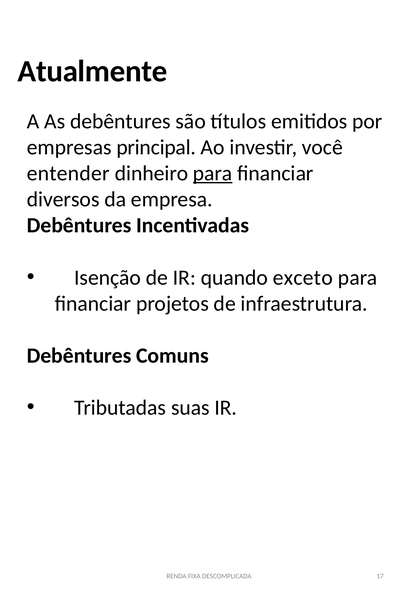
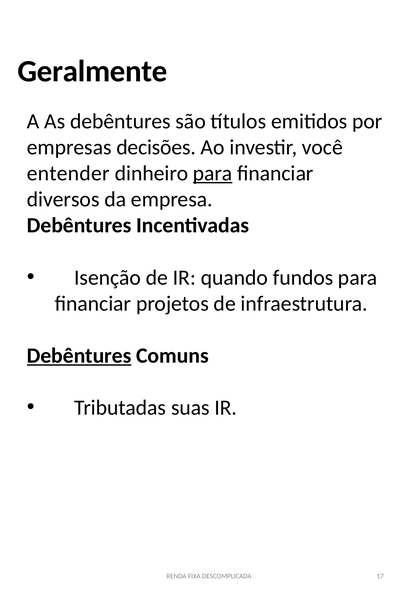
Atualmente: Atualmente -> Geralmente (92, 71)
principal: principal -> decisões (156, 147)
exceto: exceto -> fundos (303, 277)
Debêntures underline: none -> present (79, 355)
